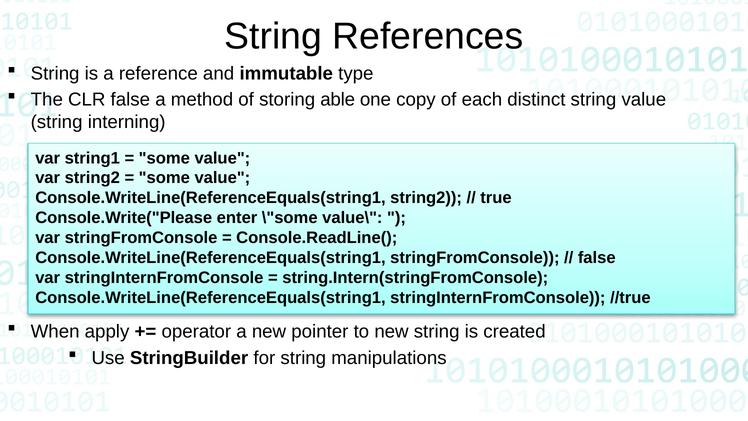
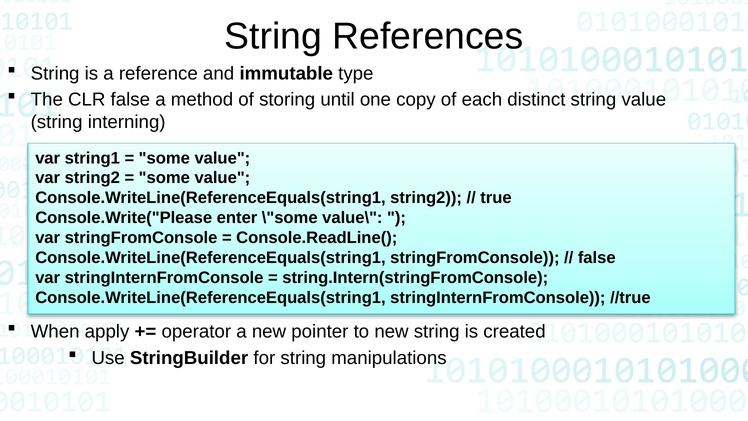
able: able -> until (338, 100)
